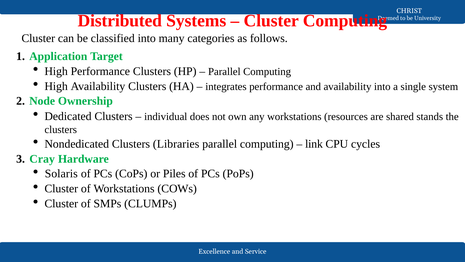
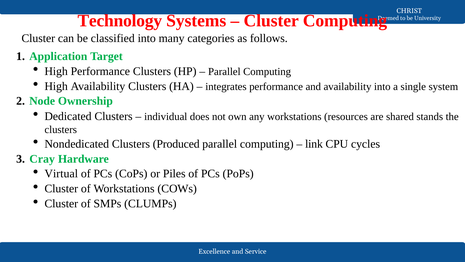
Distributed: Distributed -> Technology (120, 21)
Libraries: Libraries -> Produced (176, 144)
Solaris: Solaris -> Virtual (61, 174)
